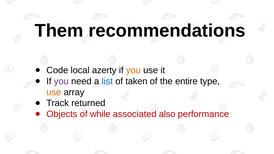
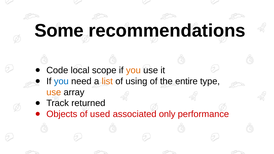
Them: Them -> Some (59, 31)
azerty: azerty -> scope (104, 70)
you colour: purple -> blue (61, 81)
list colour: blue -> orange (107, 81)
taken: taken -> using (136, 81)
while: while -> used (100, 114)
also: also -> only (167, 114)
